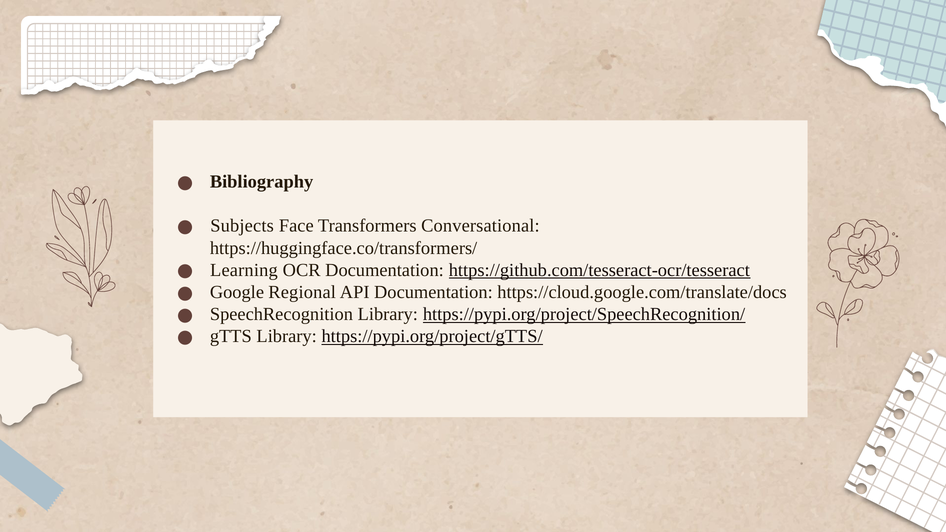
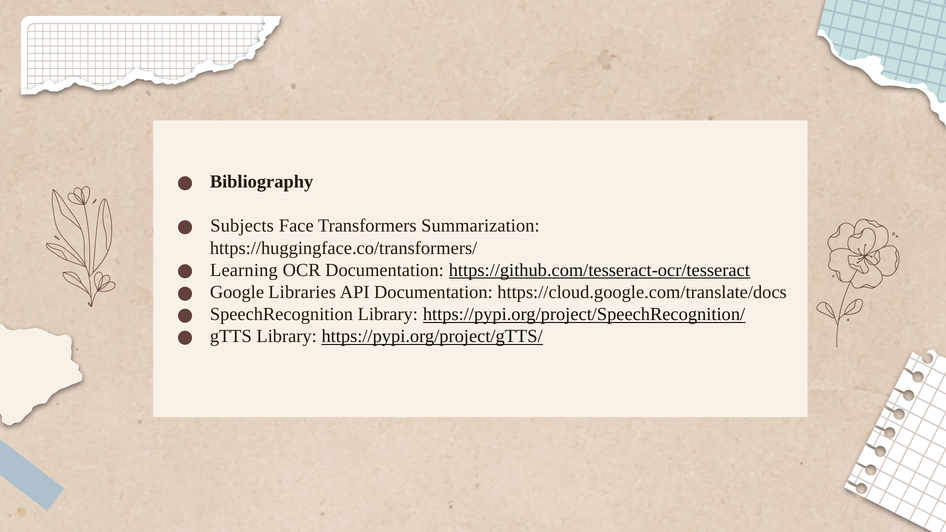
Conversational: Conversational -> Summarization (480, 226)
Regional: Regional -> Libraries (302, 292)
